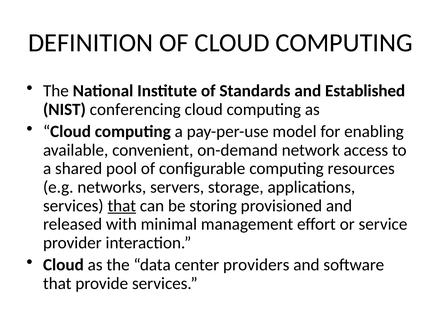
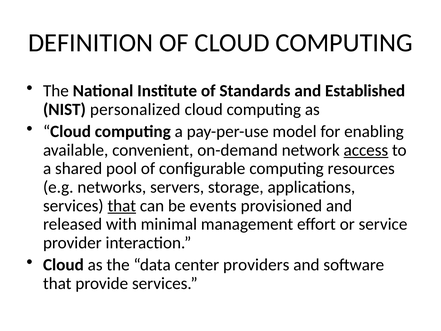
conferencing: conferencing -> personalized (135, 109)
access underline: none -> present (366, 150)
storing: storing -> events (213, 206)
